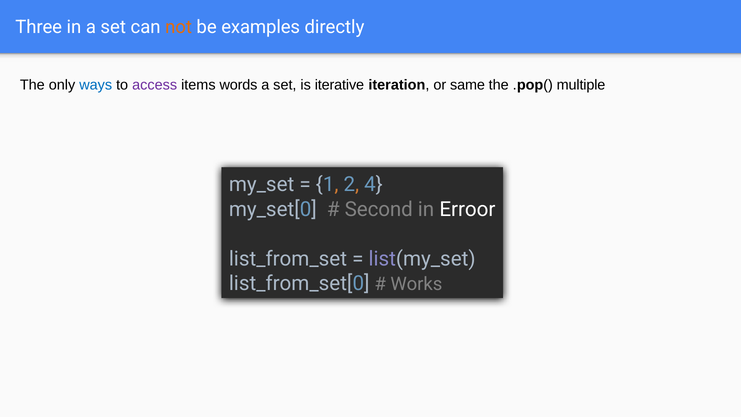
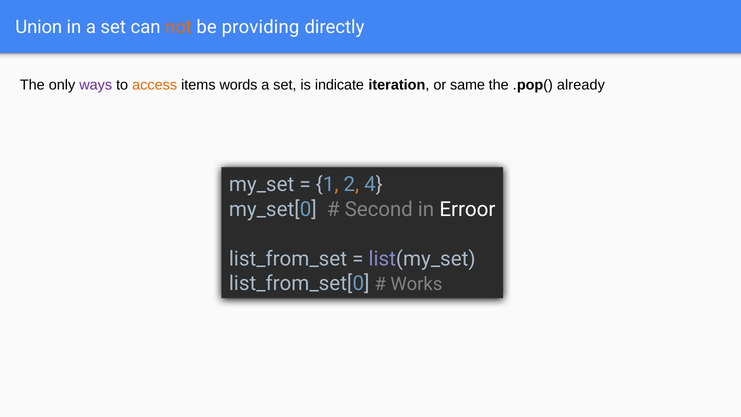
Three: Three -> Union (39, 27)
examples: examples -> providing (261, 27)
ways colour: blue -> purple (96, 85)
access colour: purple -> orange (155, 85)
iterative: iterative -> indicate (339, 85)
multiple: multiple -> already (581, 85)
